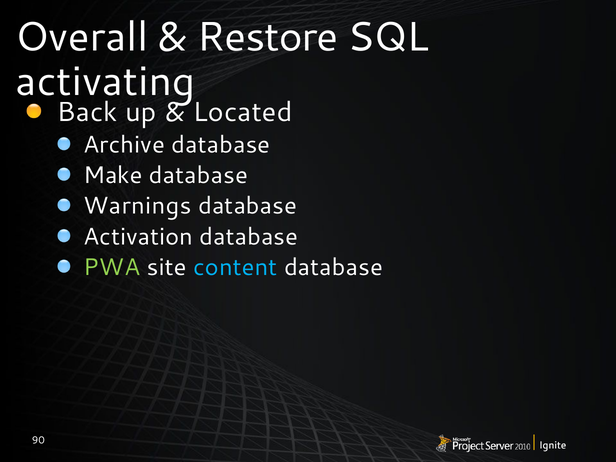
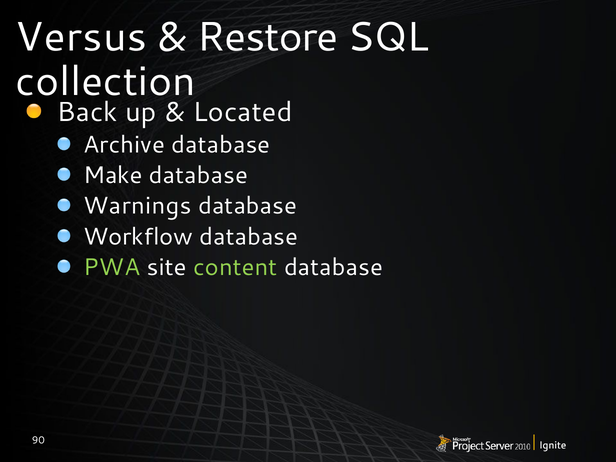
Overall: Overall -> Versus (81, 37)
activating: activating -> collection (105, 82)
Activation: Activation -> Workflow (138, 237)
content colour: light blue -> light green (235, 267)
